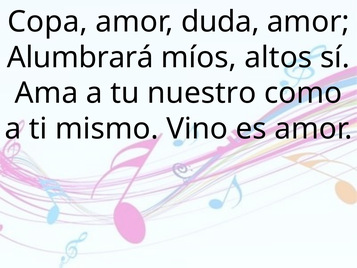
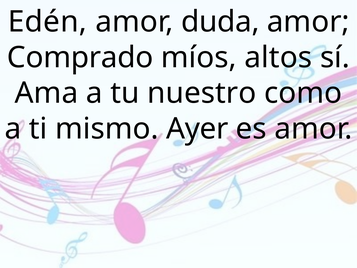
Copa: Copa -> Edén (47, 22)
Alumbrará: Alumbrará -> Comprado (80, 57)
Vino: Vino -> Ayer (197, 129)
